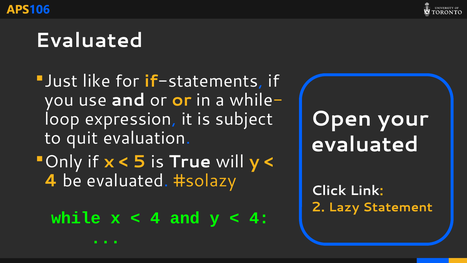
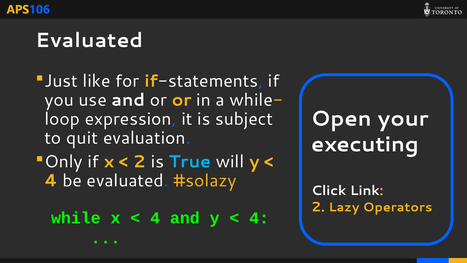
evaluated: evaluated -> executing (365, 144)
5: 5 -> 2 (139, 162)
True colour: white -> light blue (190, 162)
Statement: Statement -> Operators (398, 207)
